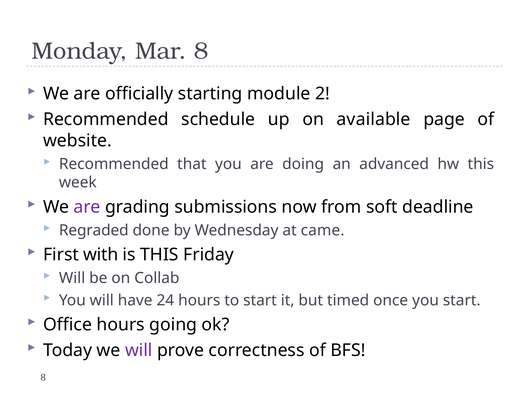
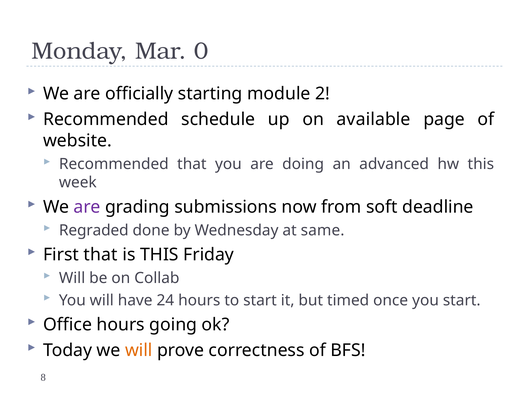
Mar 8: 8 -> 0 (201, 51)
came: came -> same (323, 230)
First with: with -> that (101, 255)
will colour: purple -> orange (139, 350)
